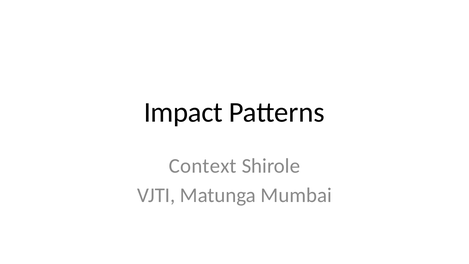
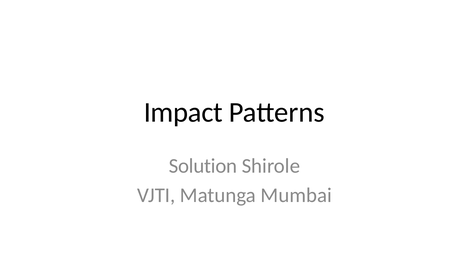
Context: Context -> Solution (203, 166)
